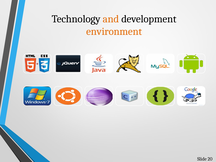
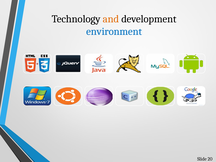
environment colour: orange -> blue (114, 32)
